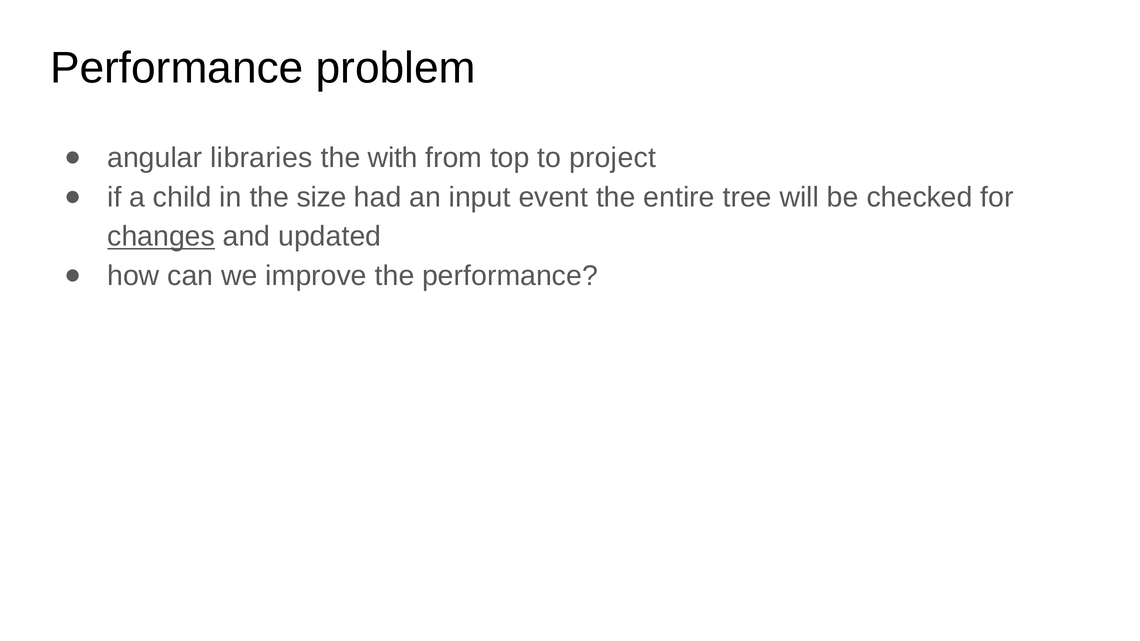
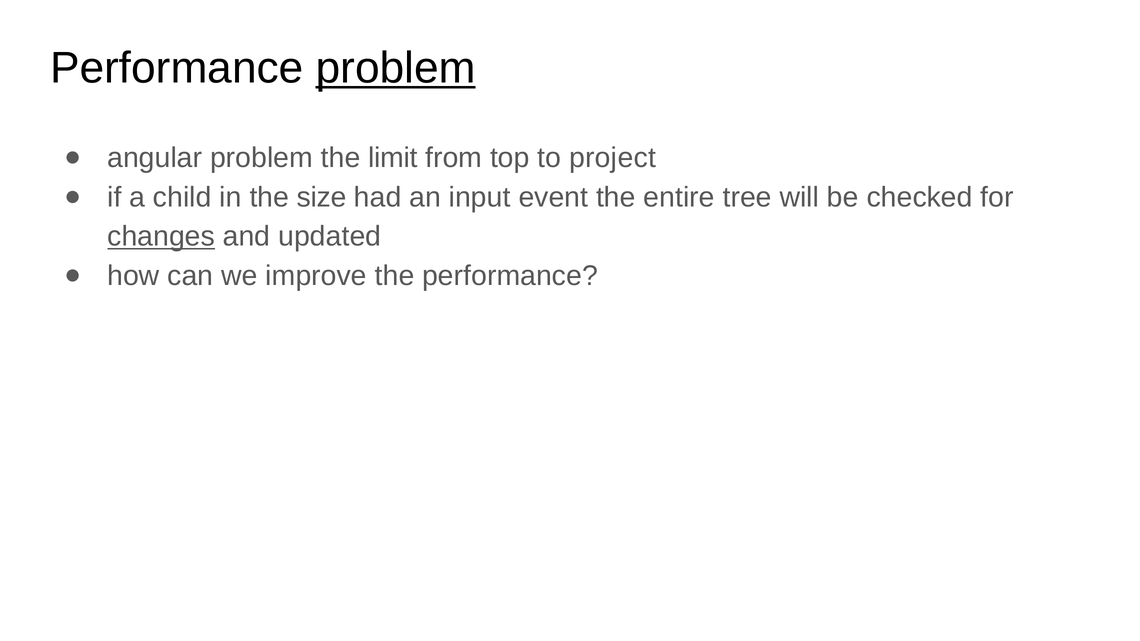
problem underline: none -> present (396, 68)
angular libraries: libraries -> problem (262, 158)
with: with -> limit (393, 158)
